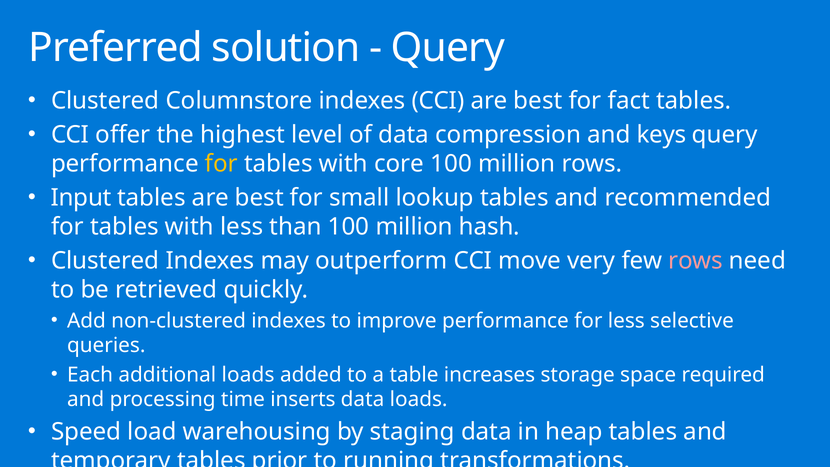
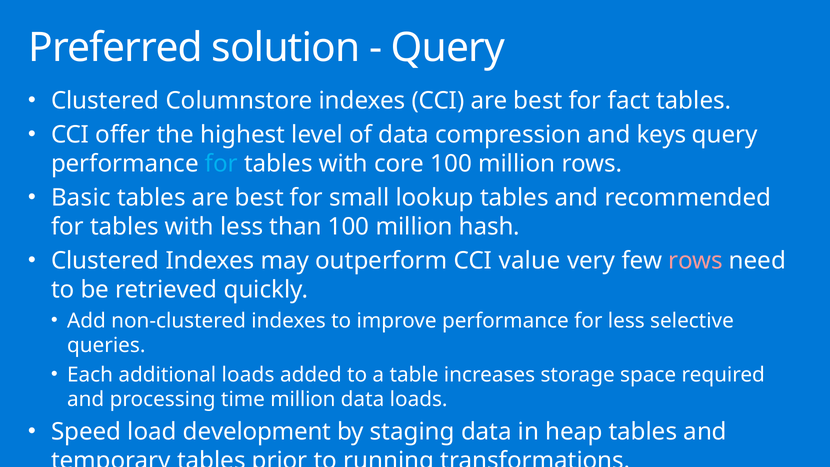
for colour: yellow -> light blue (221, 164)
Input: Input -> Basic (81, 198)
move: move -> value (529, 261)
time inserts: inserts -> million (303, 399)
warehousing: warehousing -> development (257, 432)
